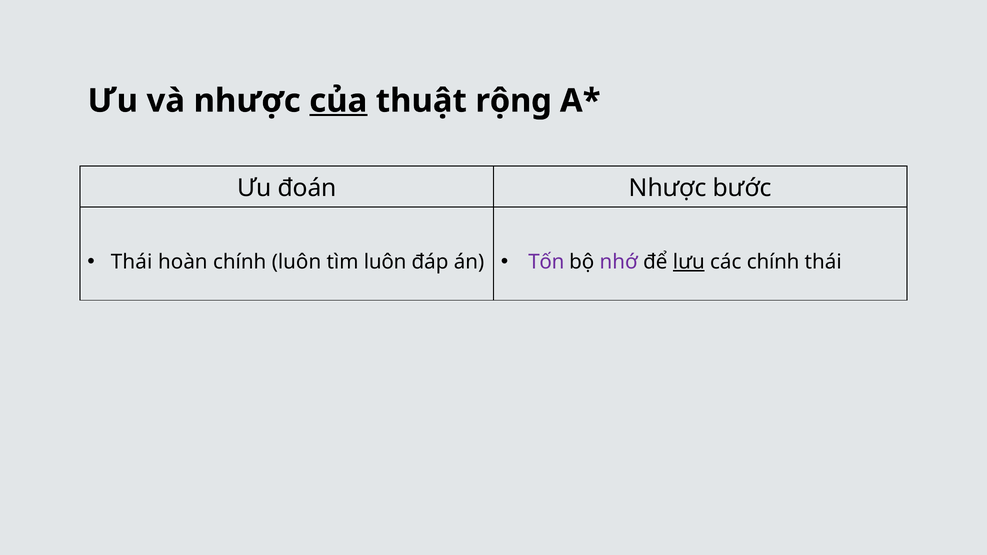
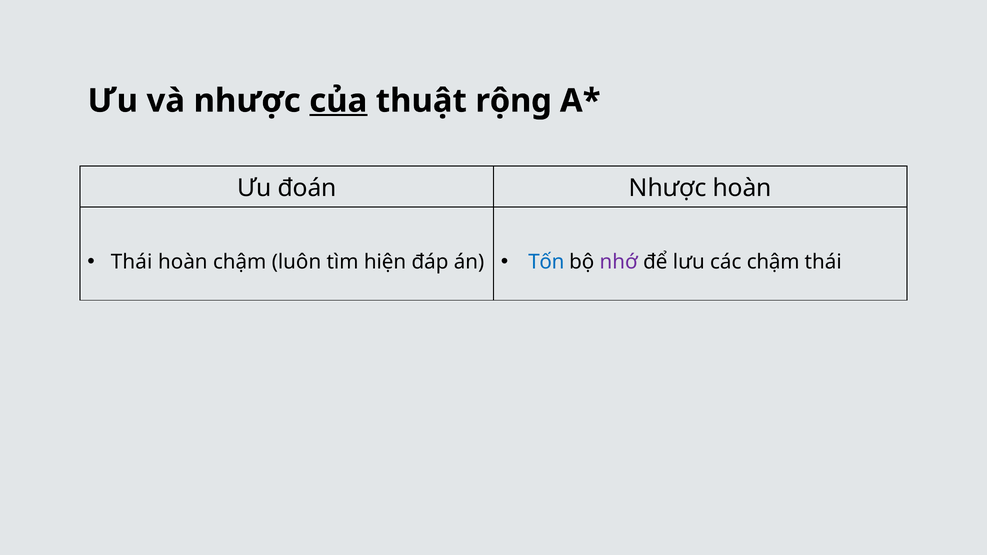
Nhược bước: bước -> hoàn (742, 188)
hoàn chính: chính -> chậm (240, 262)
tìm luôn: luôn -> hiện (385, 262)
Tốn colour: purple -> blue (546, 262)
lưu underline: present -> none (689, 262)
các chính: chính -> chậm (773, 262)
